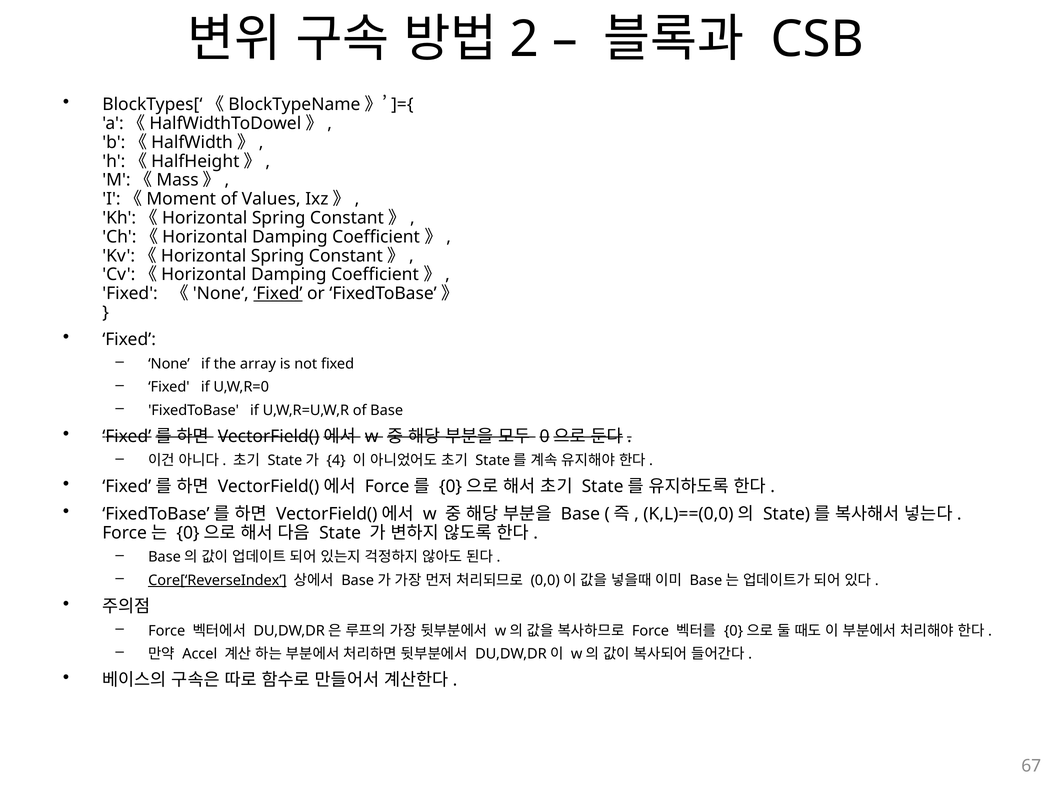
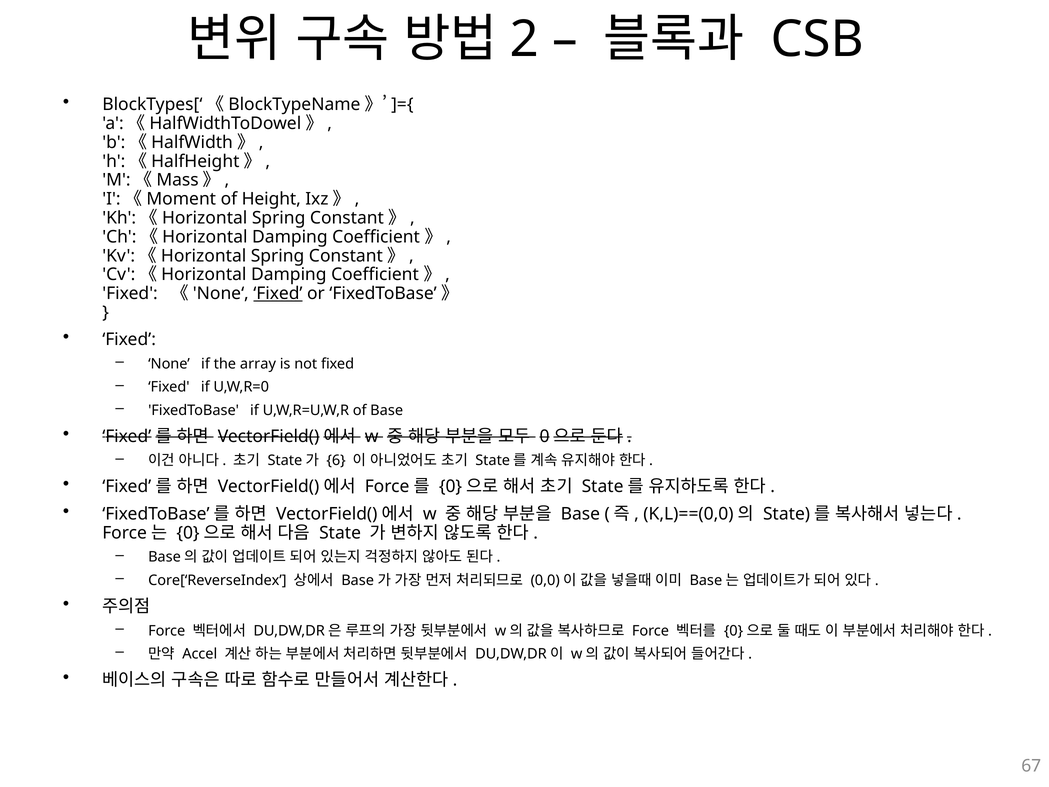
Values: Values -> Height (271, 199)
4: 4 -> 6 (336, 460)
Core[‘ReverseIndex underline: present -> none (217, 580)
